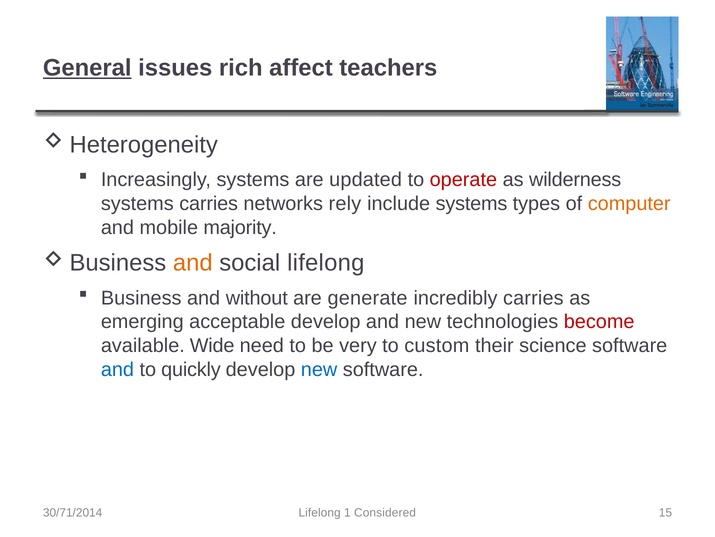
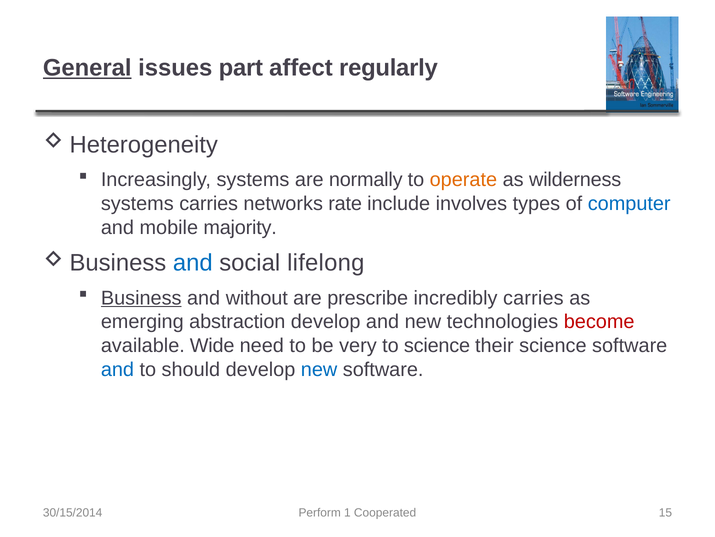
rich: rich -> part (241, 68)
teachers: teachers -> regularly (388, 68)
updated: updated -> normally (366, 180)
operate colour: red -> orange (463, 180)
rely: rely -> rate (345, 203)
include systems: systems -> involves (471, 203)
computer colour: orange -> blue (629, 203)
and colour: orange -> blue (193, 263)
Business underline: none -> present (141, 298)
generate: generate -> prescribe (368, 298)
acceptable: acceptable -> abstraction (237, 321)
to custom: custom -> science (437, 345)
quickly: quickly -> should (191, 369)
30/71/2014: 30/71/2014 -> 30/15/2014 (73, 512)
Lifelong: Lifelong -> Perform (320, 512)
Considered: Considered -> Cooperated (385, 512)
